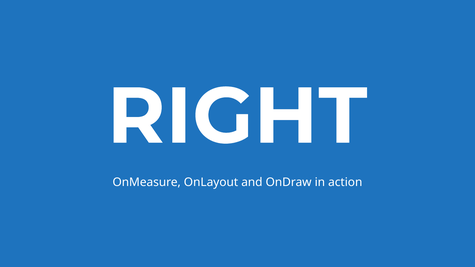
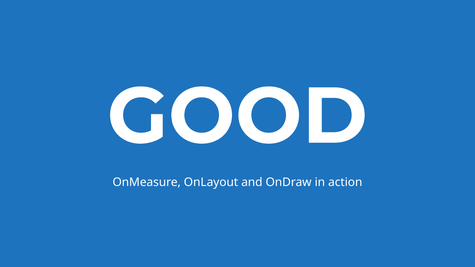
RIGHT: RIGHT -> GOOD (237, 117)
